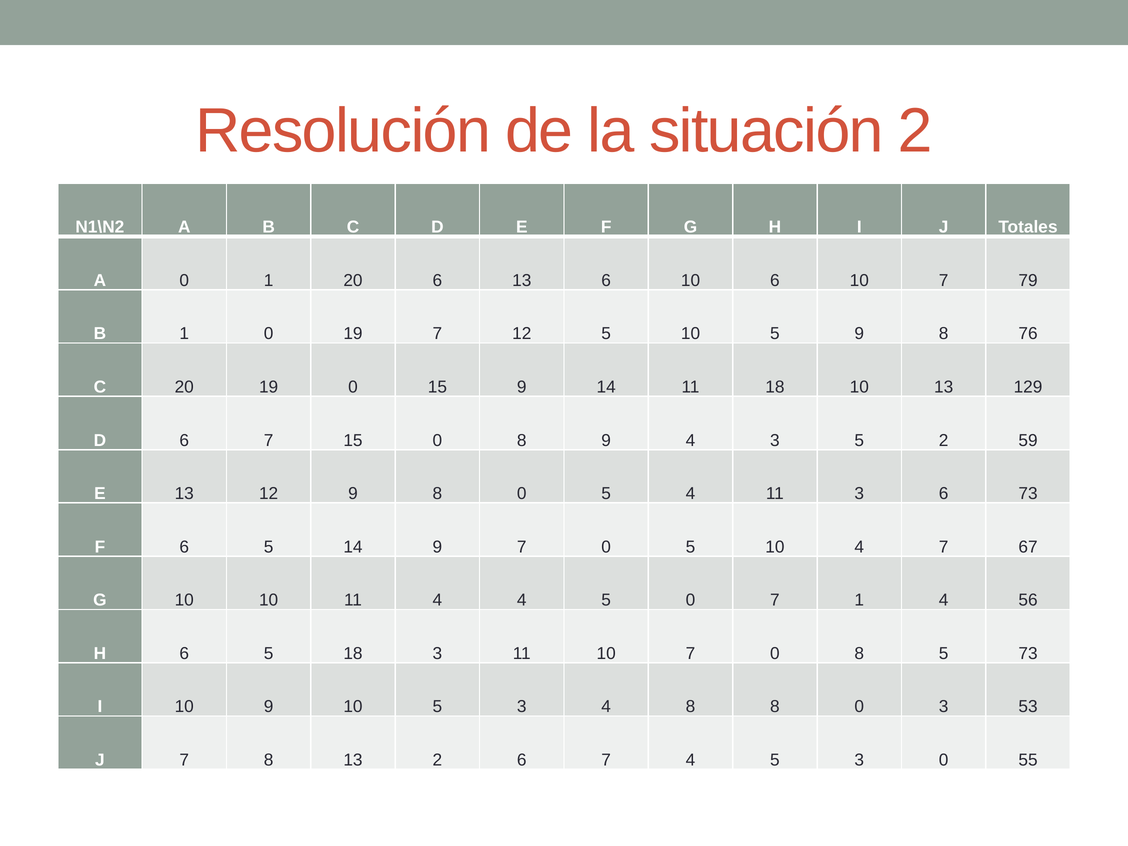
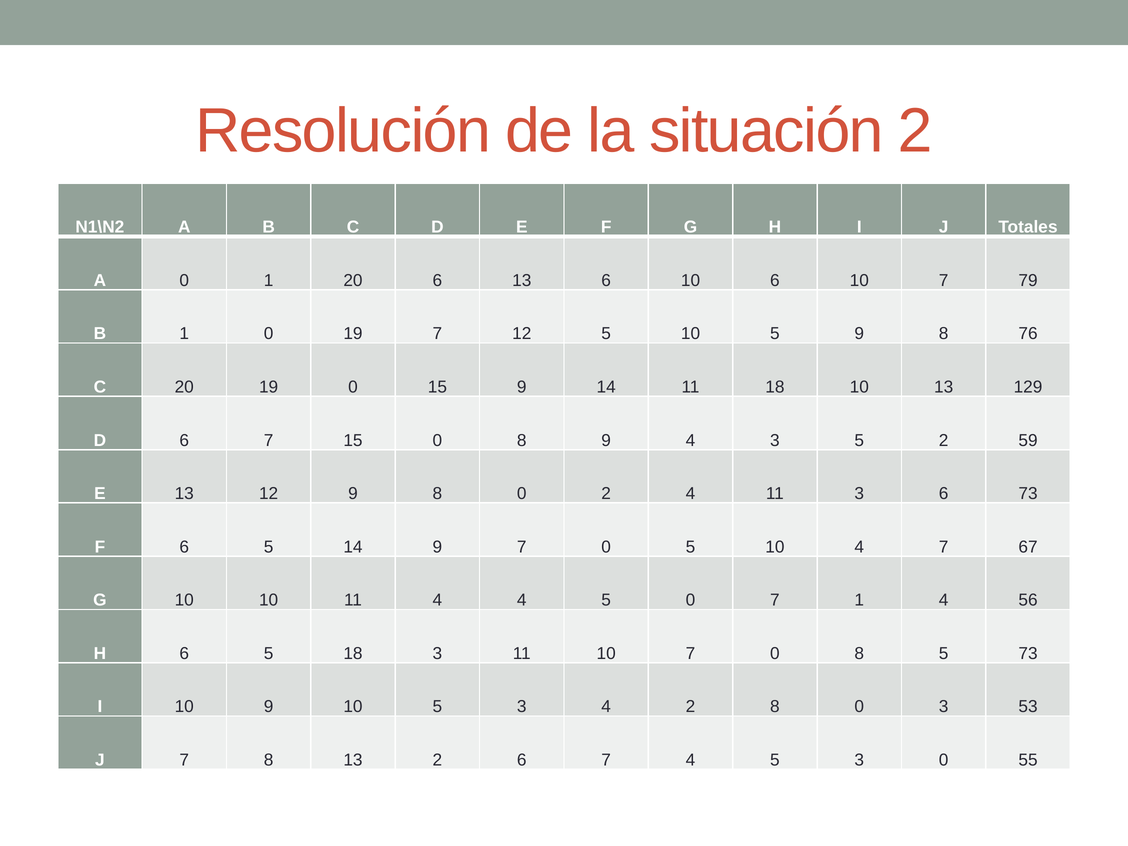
8 0 5: 5 -> 2 (606, 494)
4 8: 8 -> 2 (691, 707)
